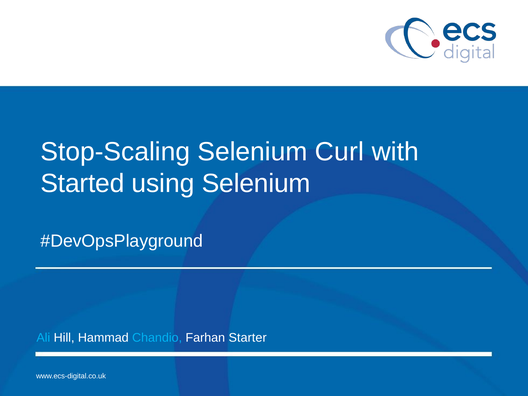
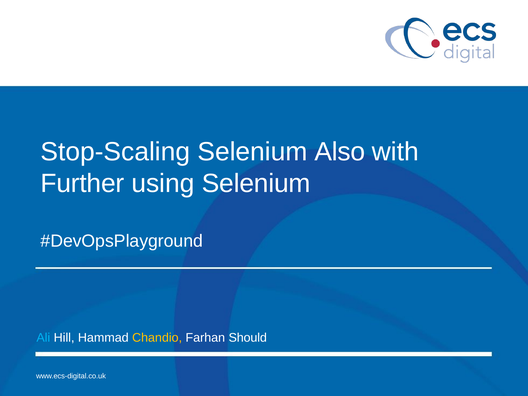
Curl: Curl -> Also (340, 152)
Started: Started -> Further (82, 183)
Chandio colour: light blue -> yellow (157, 338)
Starter: Starter -> Should (248, 338)
